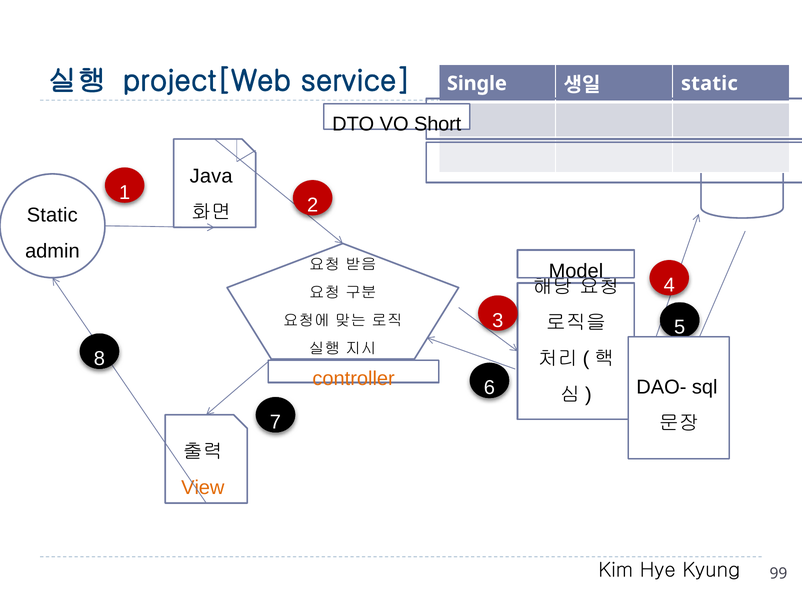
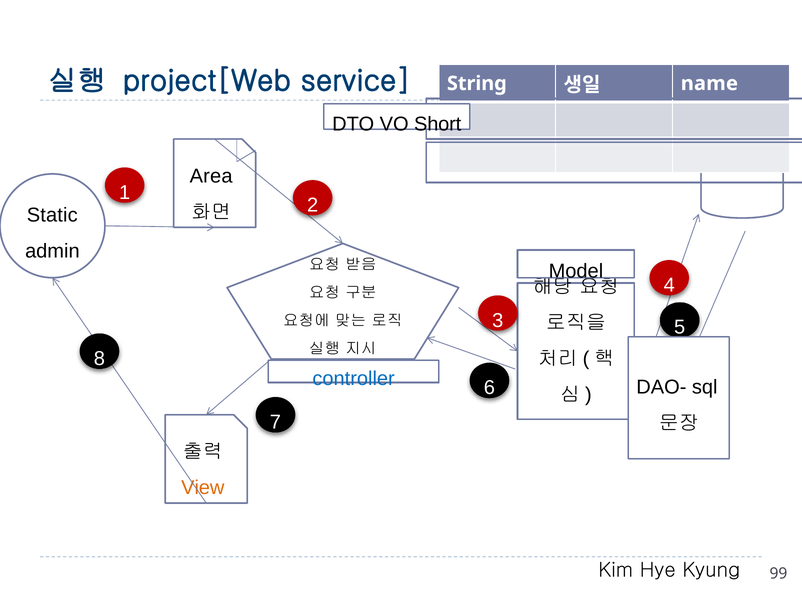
Single: Single -> String (477, 84)
static: static -> name (709, 84)
Java: Java -> Area (211, 176)
controller colour: orange -> blue (354, 379)
